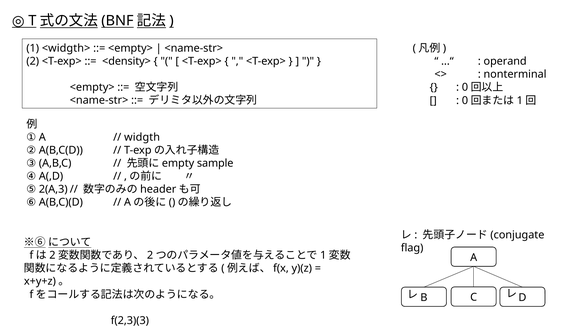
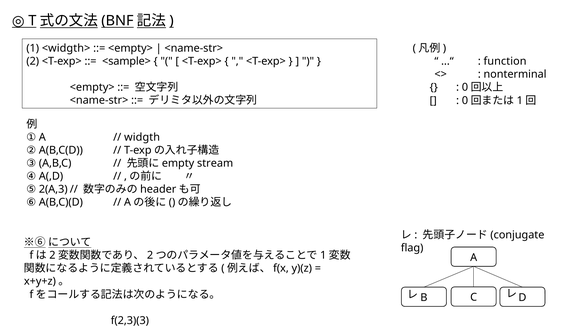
<density>: <density> -> <sample> (127, 61)
operand: operand -> function (505, 61)
sample: sample -> stream (215, 163)
